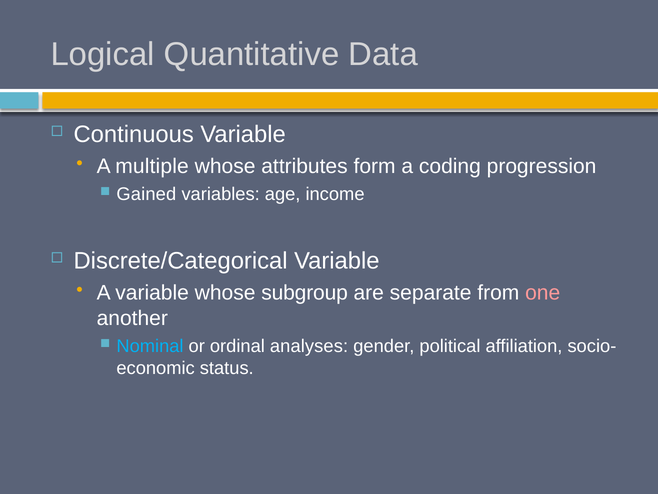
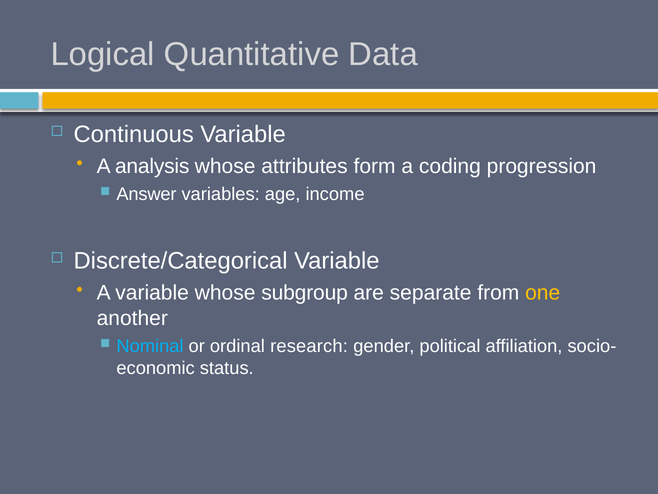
multiple: multiple -> analysis (152, 166)
Gained: Gained -> Answer (147, 194)
one colour: pink -> yellow (543, 293)
analyses: analyses -> research (309, 346)
